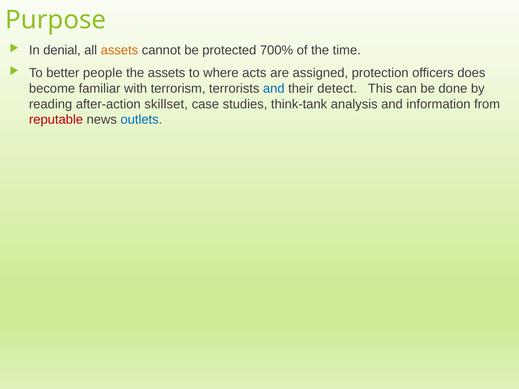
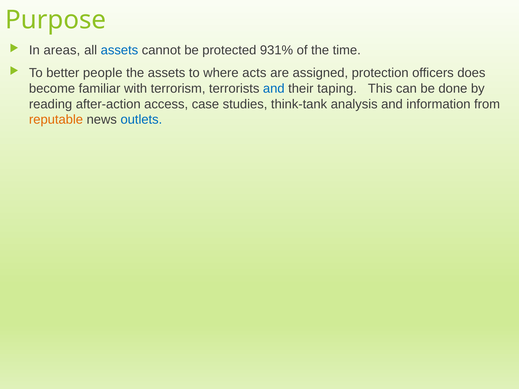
denial: denial -> areas (62, 50)
assets colour: orange -> blue (119, 50)
700%: 700% -> 931% (277, 50)
detect: detect -> taping (337, 89)
skillset: skillset -> access (166, 104)
reputable colour: red -> orange (56, 120)
